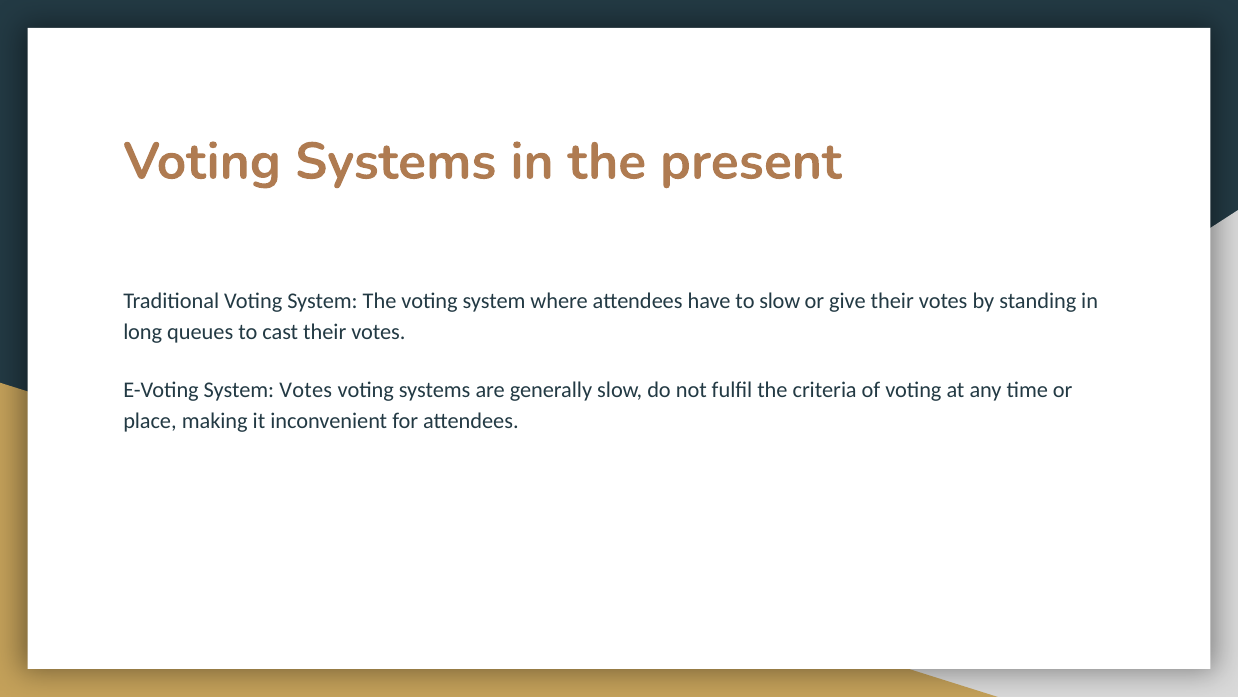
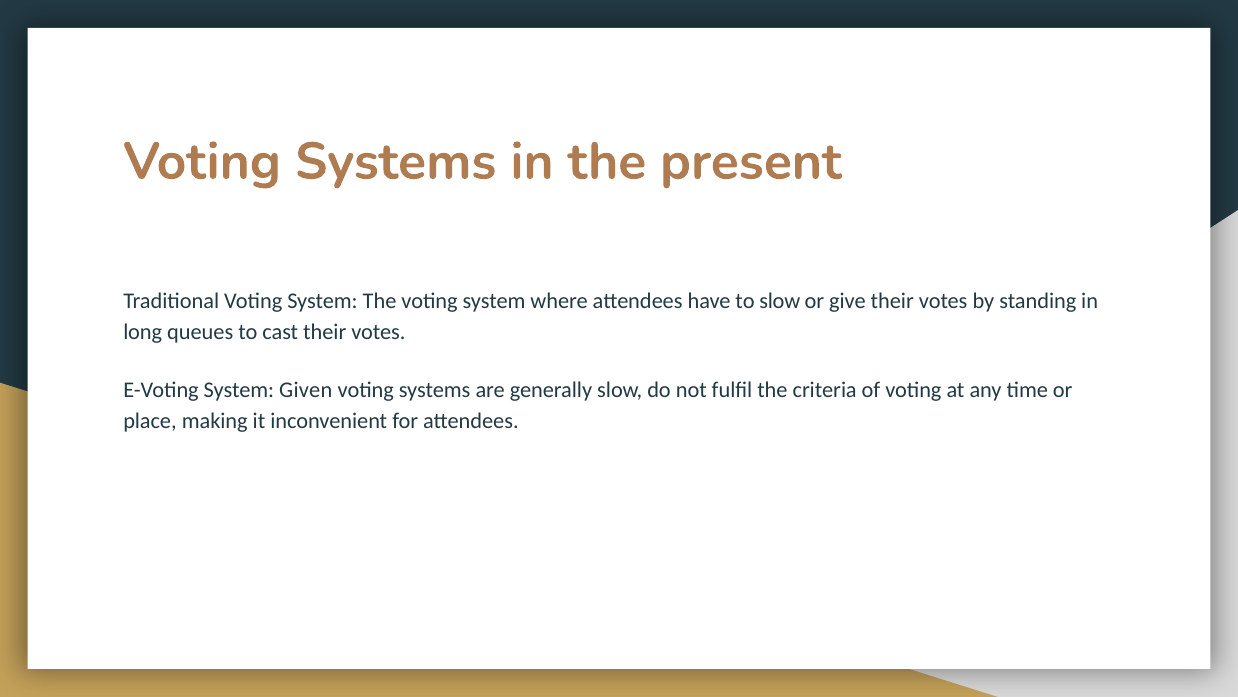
System Votes: Votes -> Given (306, 390)
